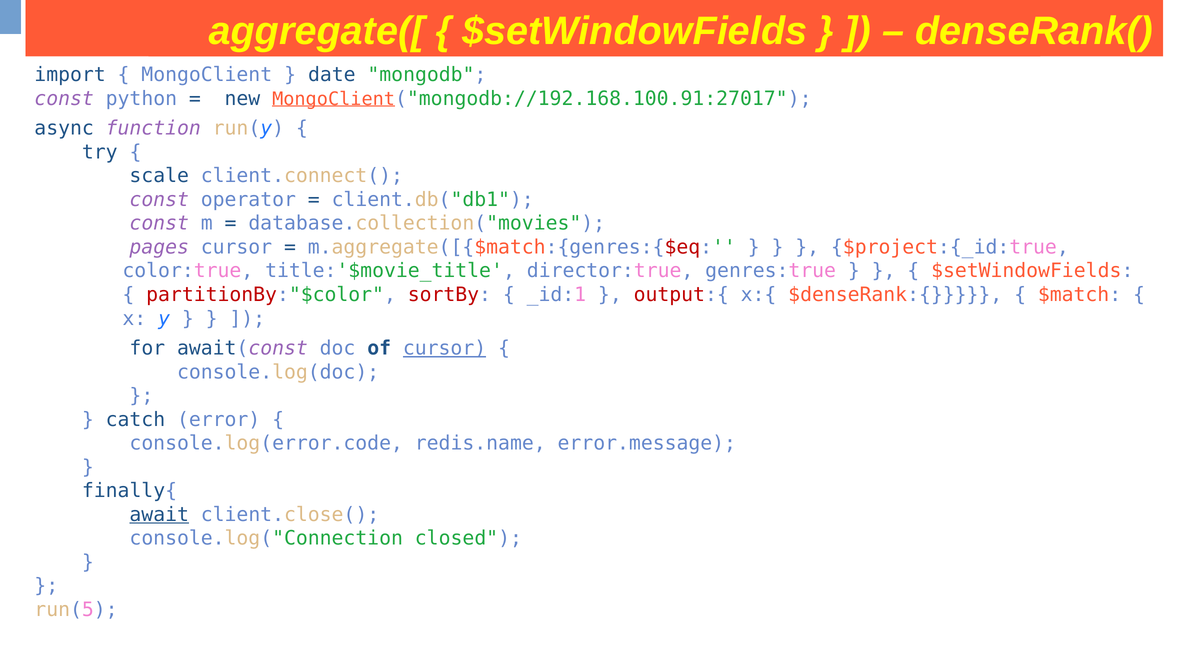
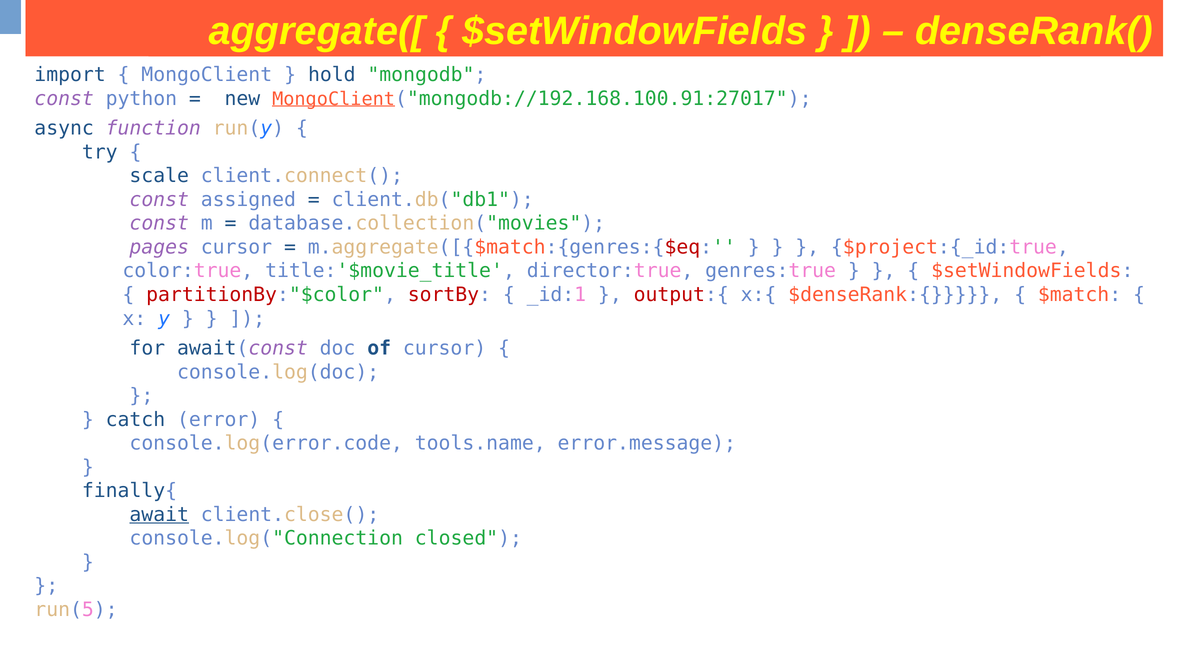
date: date -> hold (332, 75)
operator: operator -> assigned (248, 200)
cursor underline: present -> none (445, 348)
redis.name: redis.name -> tools.name (480, 443)
